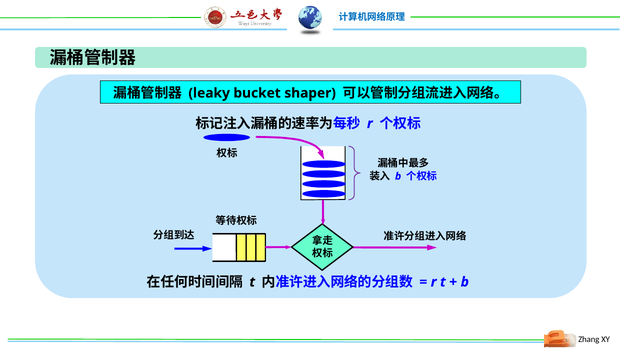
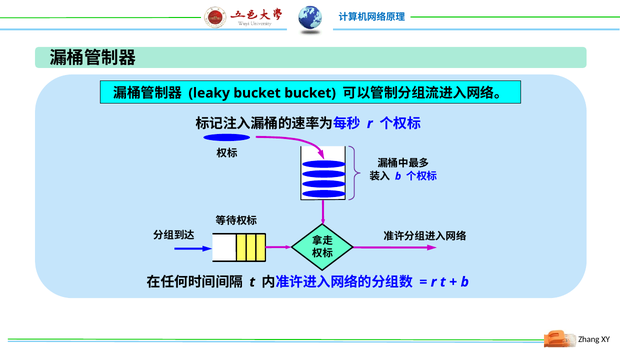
bucket shaper: shaper -> bucket (310, 93)
